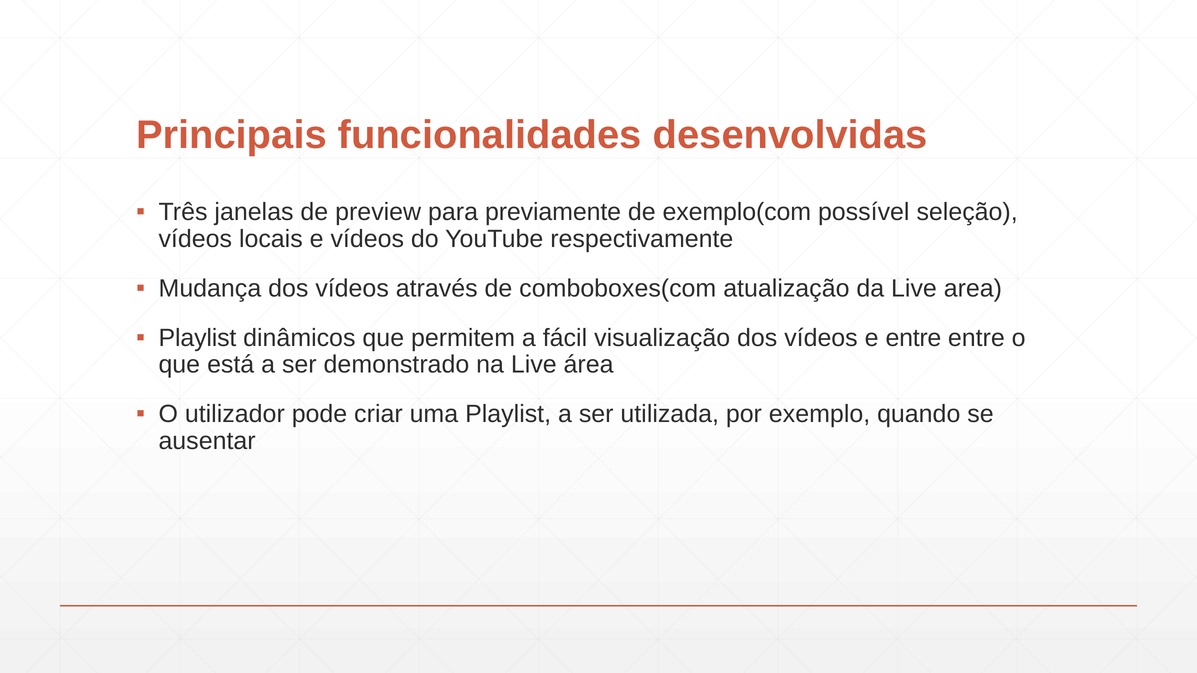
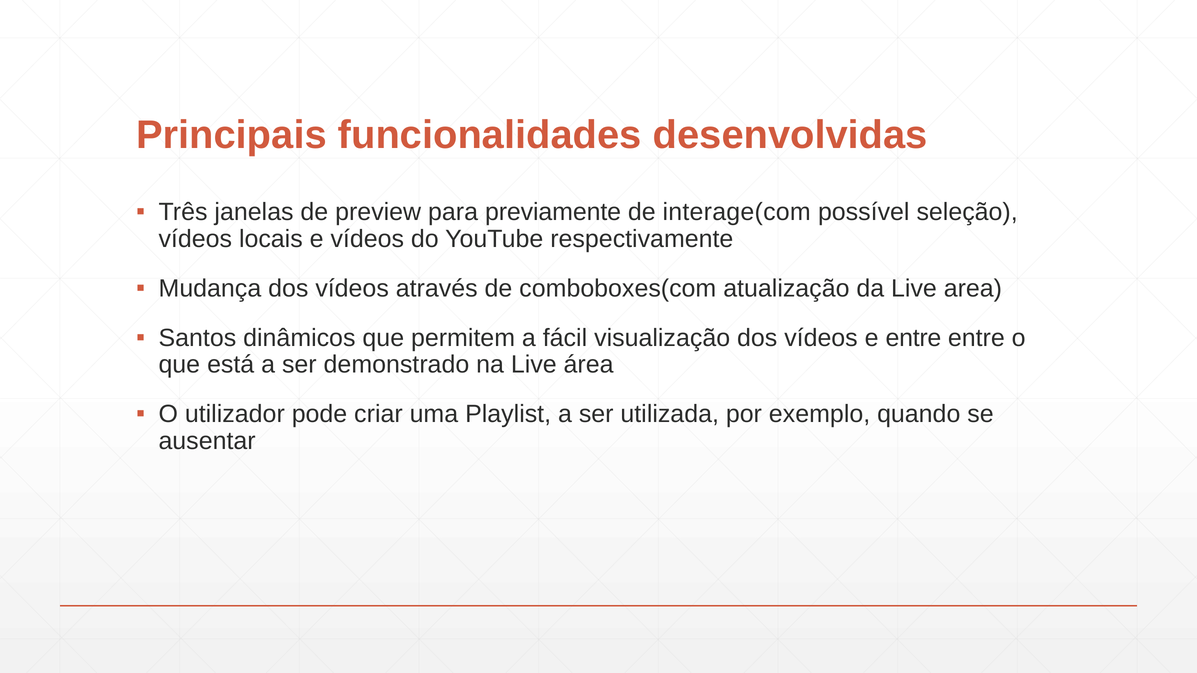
exemplo(com: exemplo(com -> interage(com (737, 212)
Playlist: Playlist -> Santos (197, 338)
